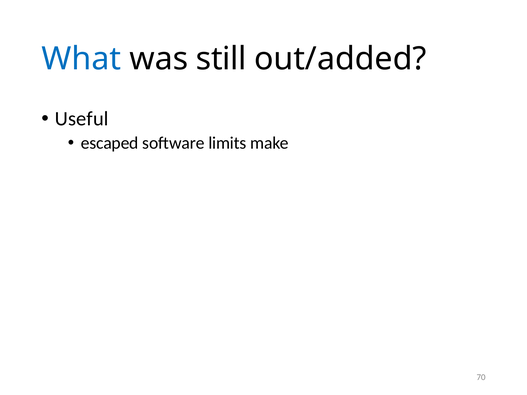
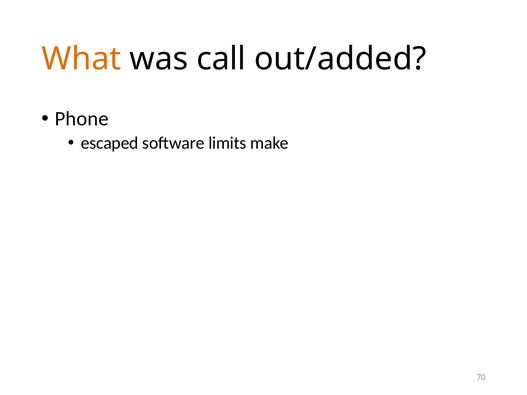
What colour: blue -> orange (81, 59)
still: still -> call (221, 59)
Useful: Useful -> Phone (82, 119)
